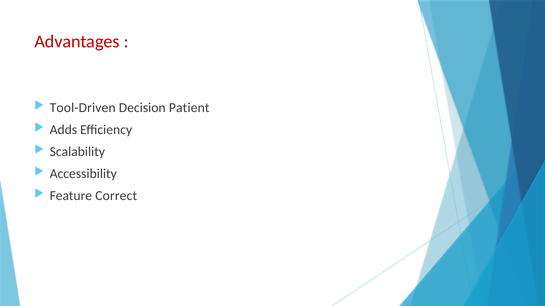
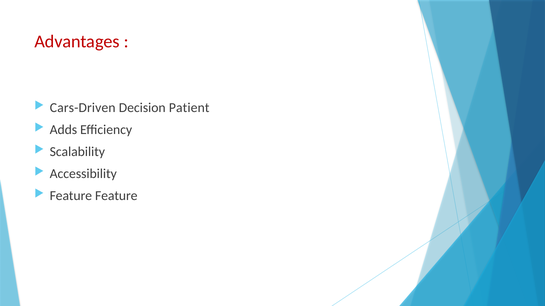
Tool-Driven: Tool-Driven -> Cars-Driven (83, 108)
Feature Correct: Correct -> Feature (116, 196)
